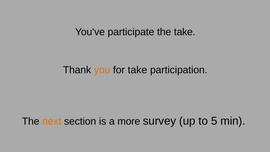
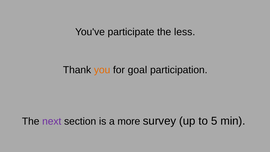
the take: take -> less (185, 32)
for take: take -> goal (137, 70)
next colour: orange -> purple (52, 121)
